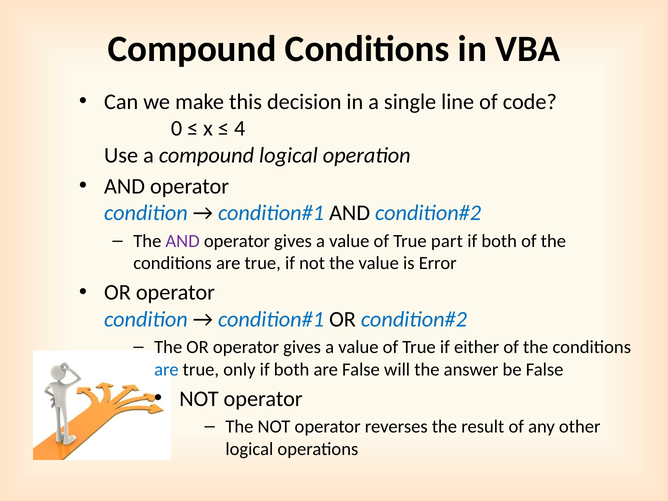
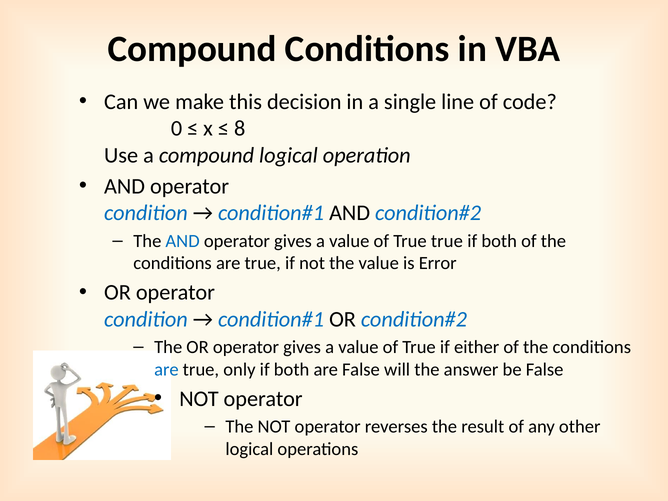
4: 4 -> 8 (240, 128)
AND colour: purple -> blue (183, 241)
True part: part -> true (447, 241)
